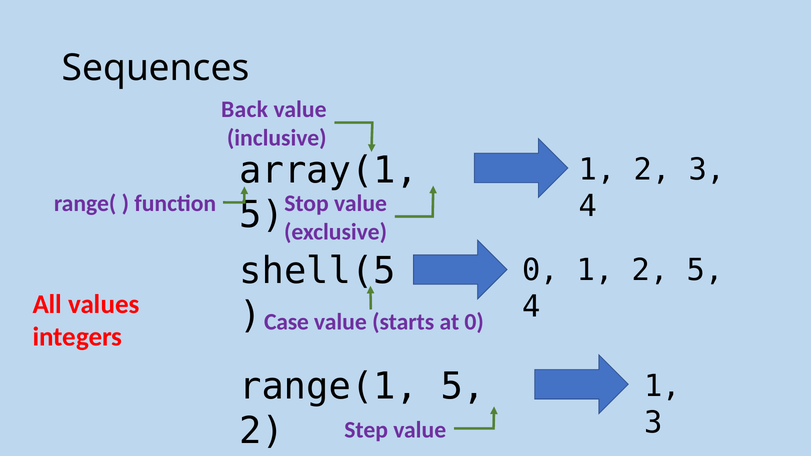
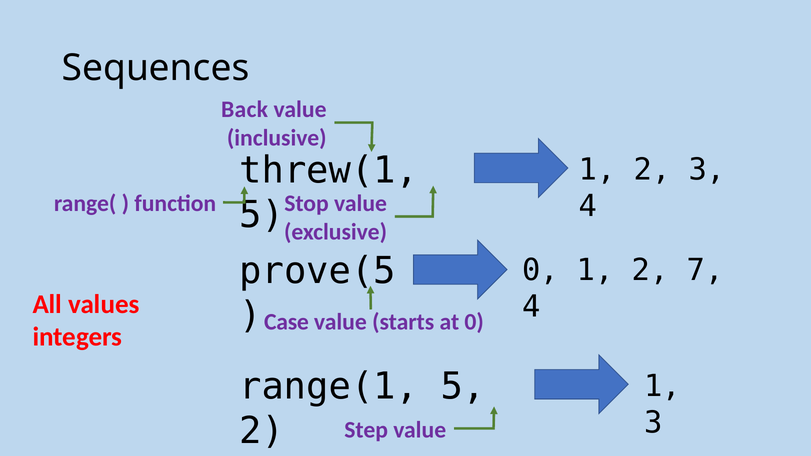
array(1: array(1 -> threw(1 (329, 170)
shell(5: shell(5 -> prove(5 (318, 271)
2 5: 5 -> 7 (705, 270)
